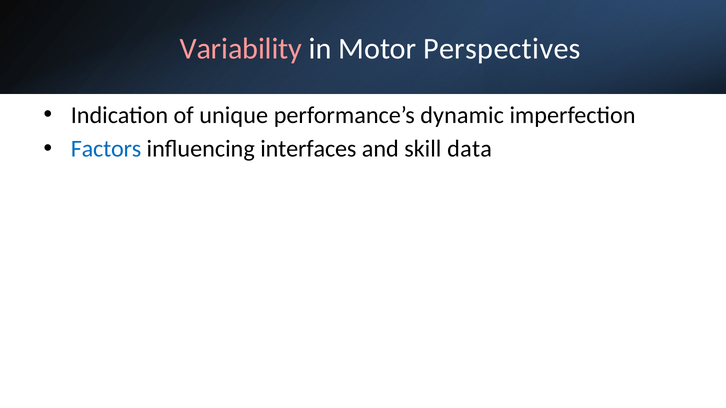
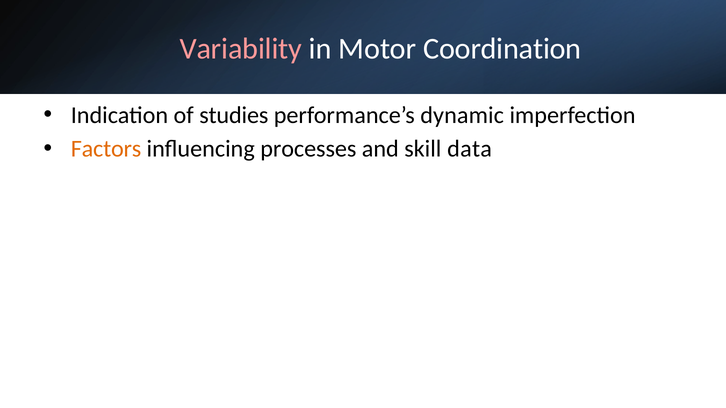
Perspectives: Perspectives -> Coordination (502, 49)
unique: unique -> studies (234, 115)
Factors colour: blue -> orange (106, 149)
interfaces: interfaces -> processes (308, 149)
